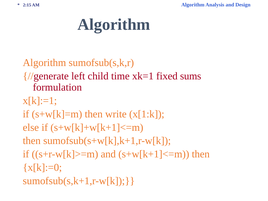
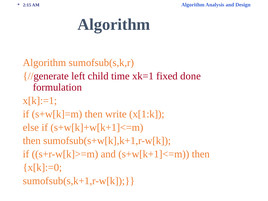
sums: sums -> done (191, 76)
